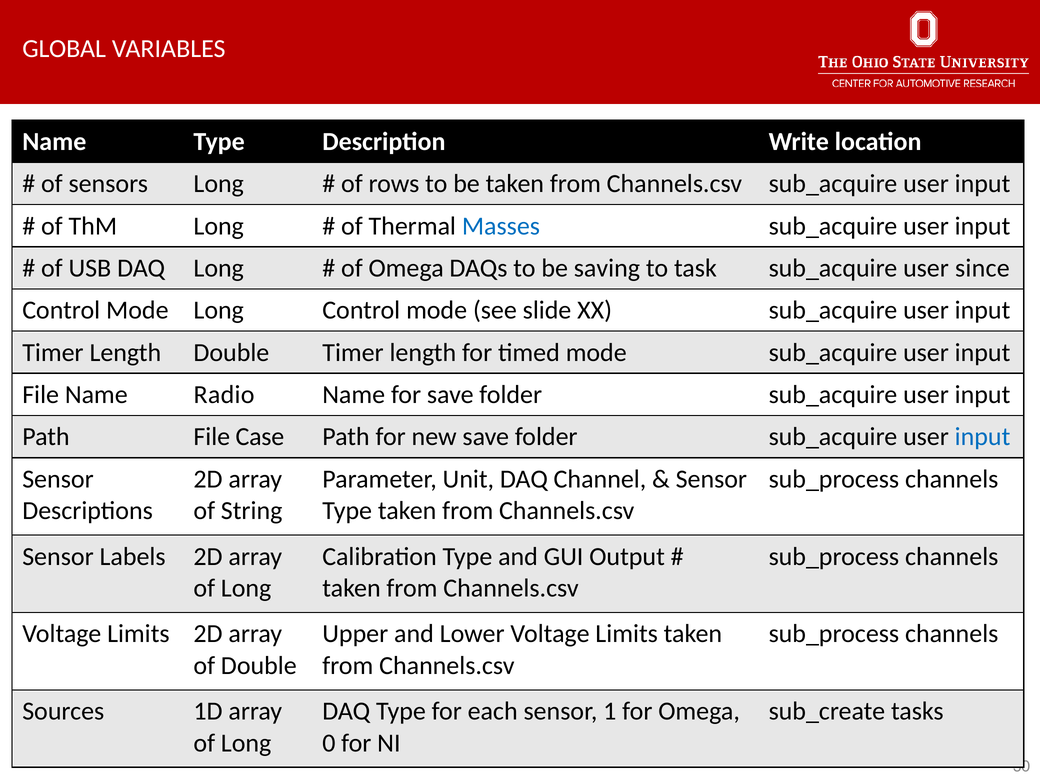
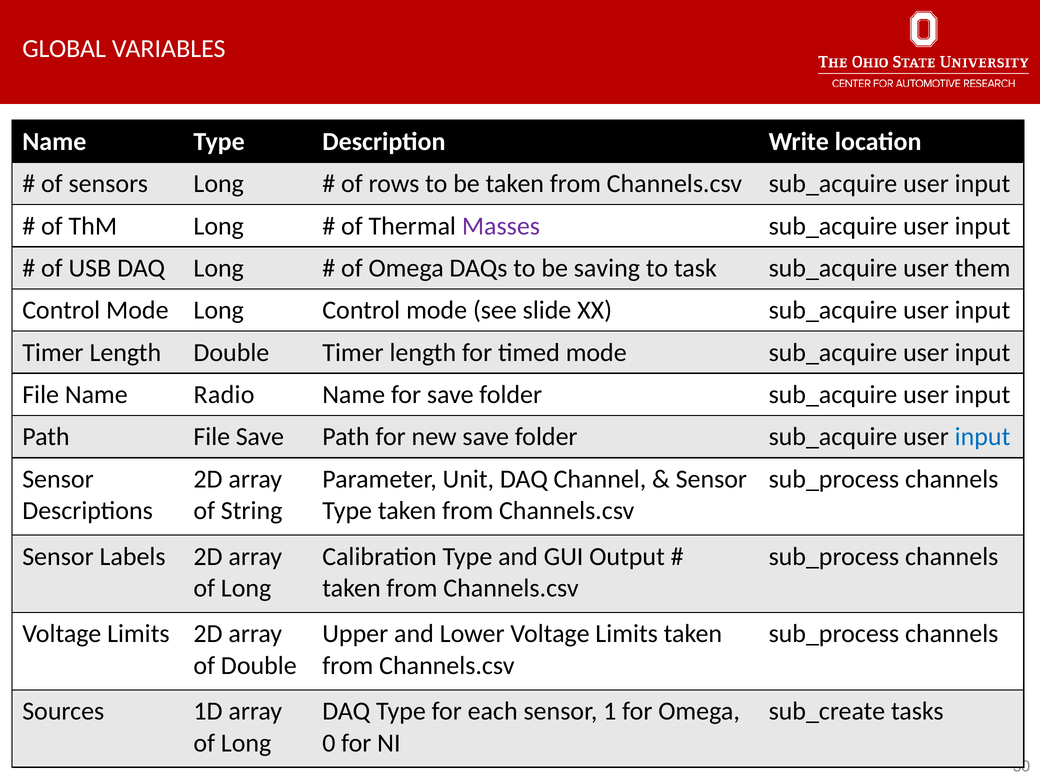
Masses colour: blue -> purple (501, 226)
since: since -> them (983, 268)
File Case: Case -> Save (260, 437)
